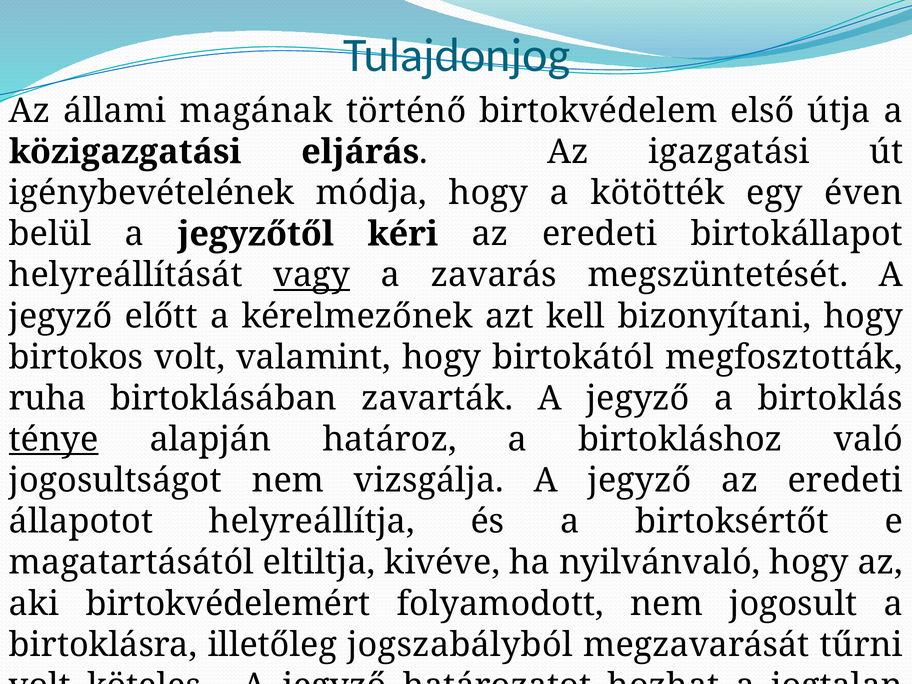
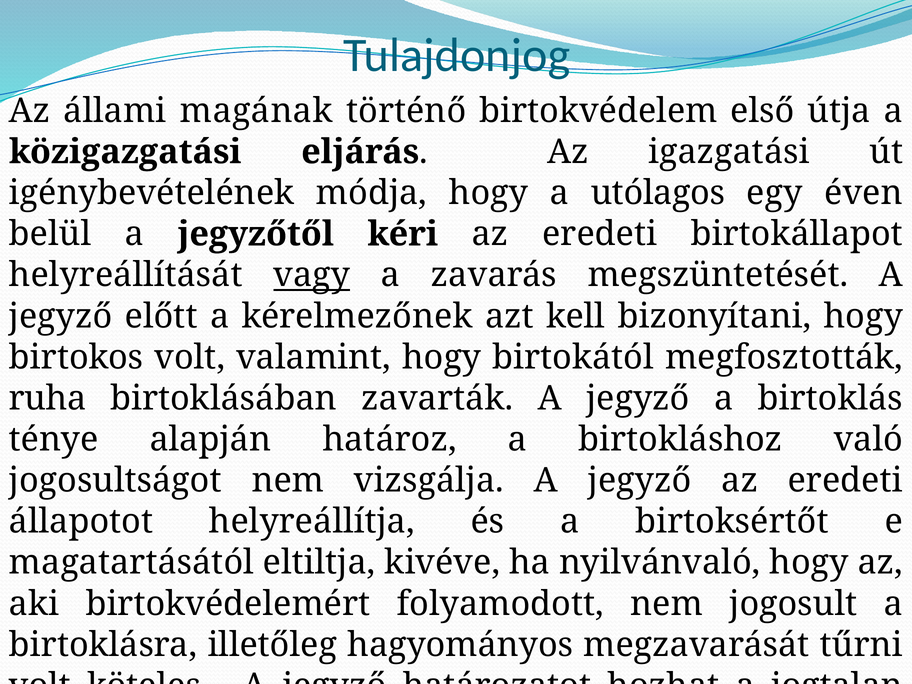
kötötték: kötötték -> utólagos (658, 193)
ténye underline: present -> none (54, 439)
jogszabályból: jogszabályból -> hagyományos (460, 645)
